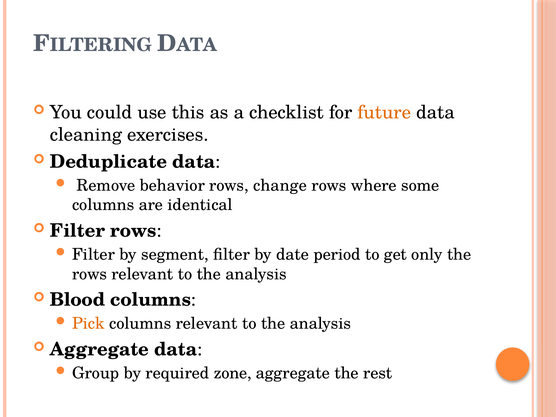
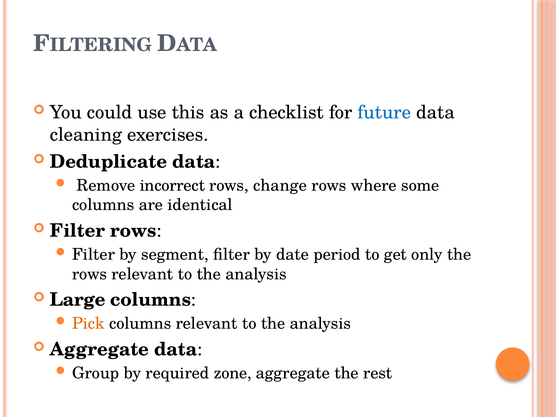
future colour: orange -> blue (384, 112)
behavior: behavior -> incorrect (172, 186)
Blood: Blood -> Large (78, 300)
